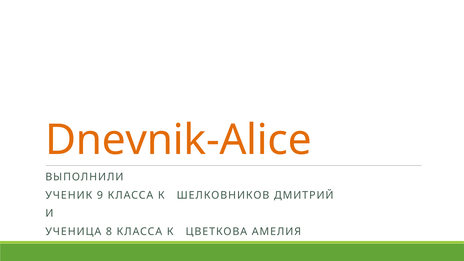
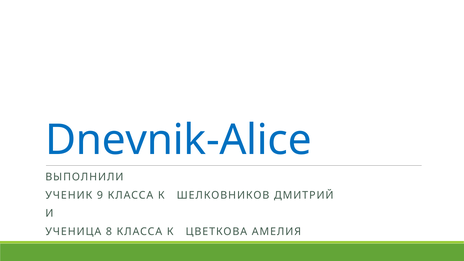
Dnevnik-Alice colour: orange -> blue (178, 140)
